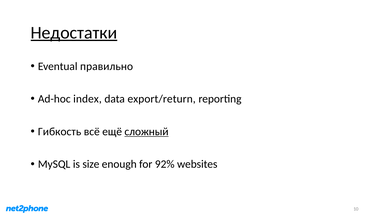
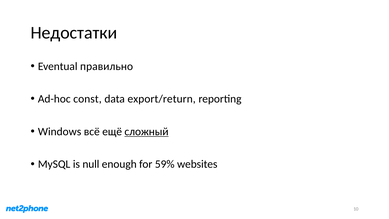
Недостатки underline: present -> none (74, 33)
index: index -> const (87, 99)
Гибкость: Гибкость -> Windows (60, 131)
size: size -> null (91, 164)
92%: 92% -> 59% (165, 164)
